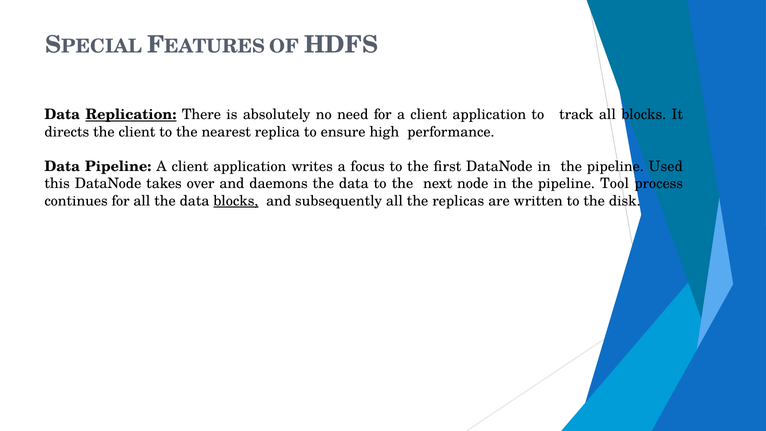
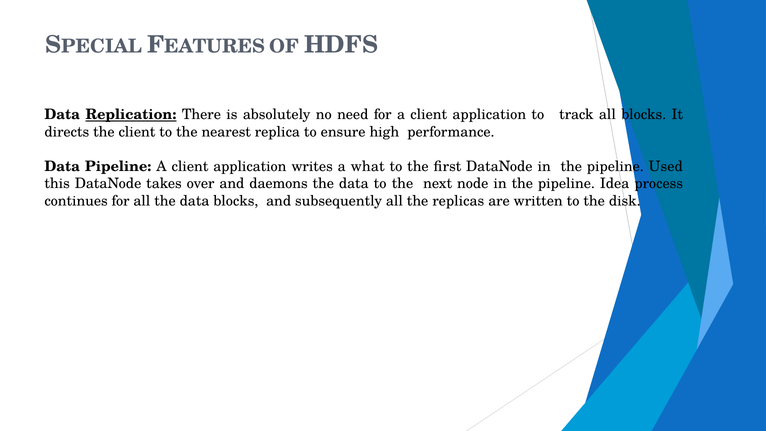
focus: focus -> what (368, 166)
Tool: Tool -> Idea (615, 184)
blocks underline: present -> none (236, 201)
